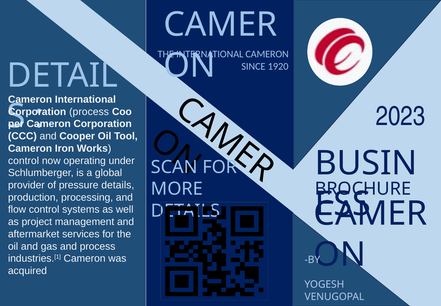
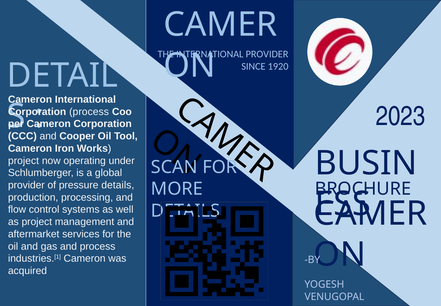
INTERNATIONAL CAMERON: CAMERON -> PROVIDER (267, 54)
control: control -> project (24, 160)
